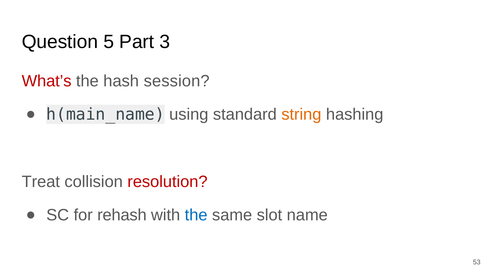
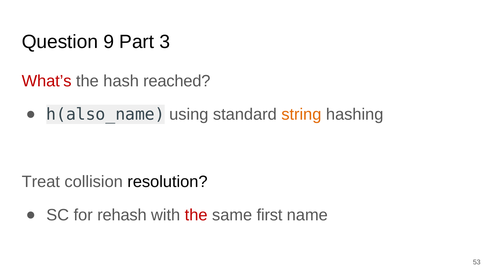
5: 5 -> 9 (109, 42)
session: session -> reached (177, 81)
h(main_name: h(main_name -> h(also_name (106, 114)
resolution colour: red -> black (167, 182)
the colour: blue -> red (196, 215)
slot: slot -> first (270, 215)
